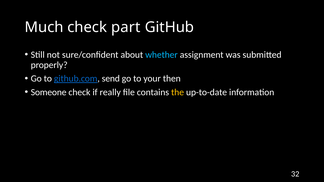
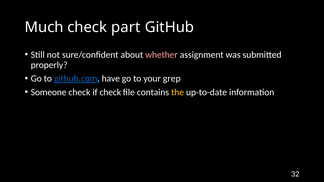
whether colour: light blue -> pink (161, 55)
send: send -> have (111, 79)
then: then -> grep (172, 79)
if really: really -> check (110, 92)
